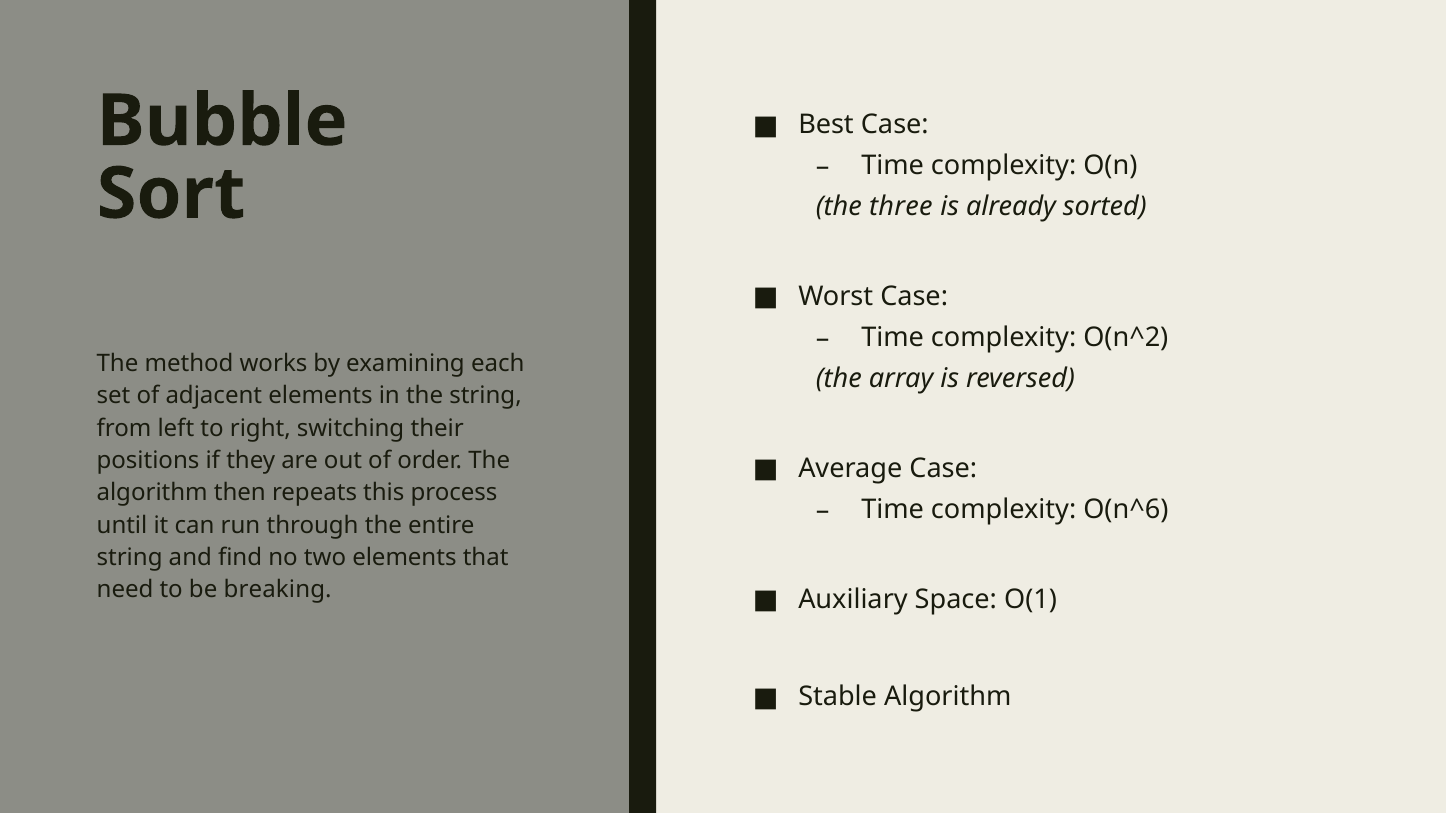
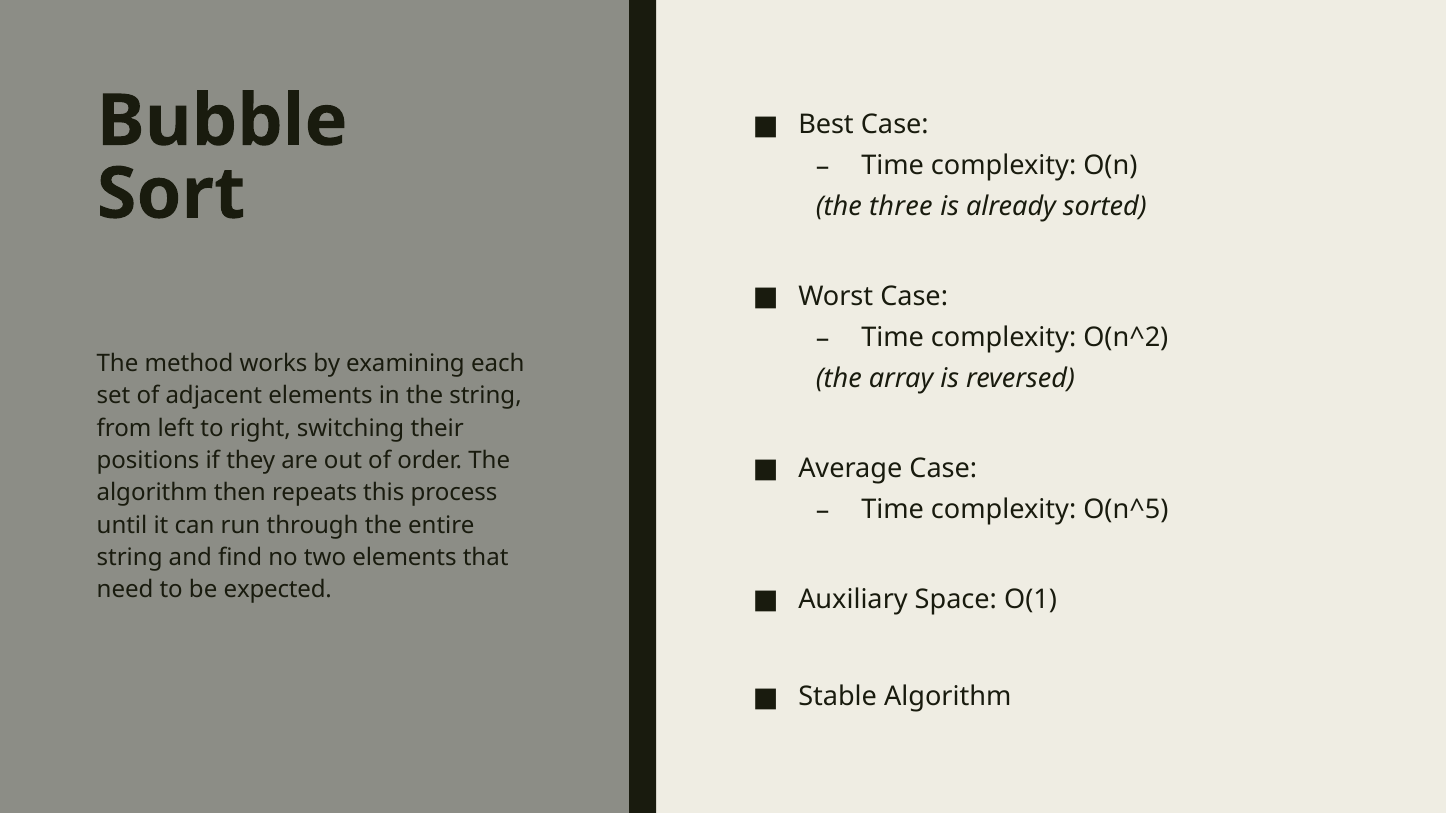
O(n^6: O(n^6 -> O(n^5 (1126, 510)
breaking: breaking -> expected (278, 590)
